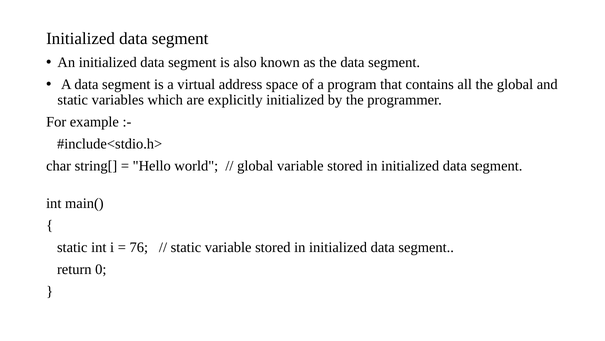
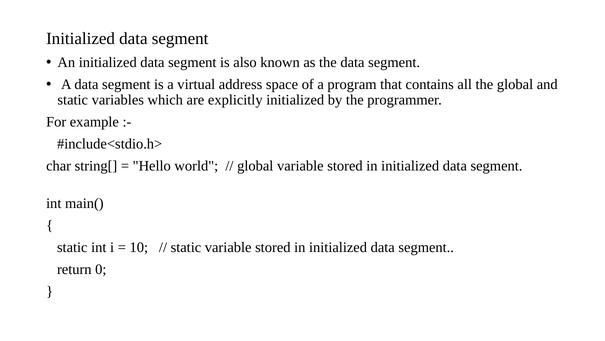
76: 76 -> 10 (139, 247)
